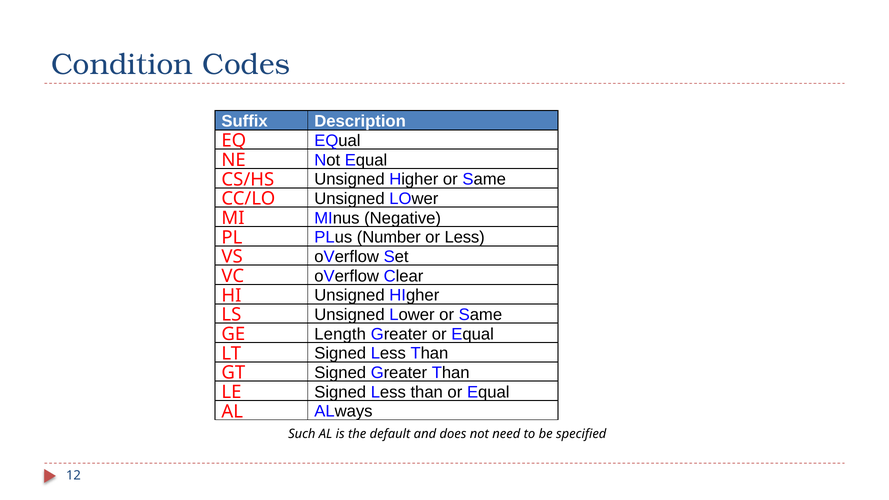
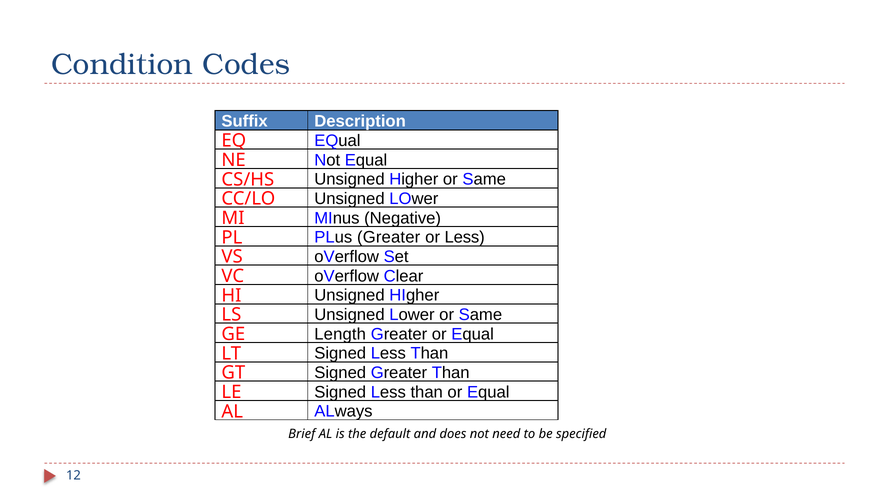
PLus Number: Number -> Greater (389, 237)
Such: Such -> Brief (302, 434)
